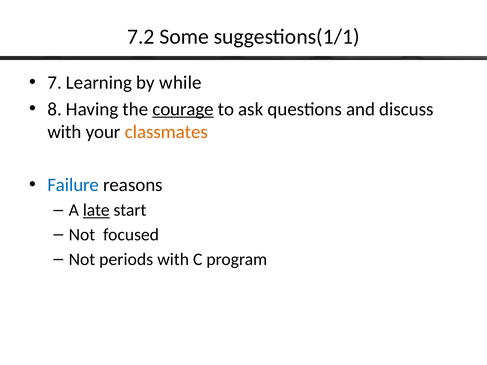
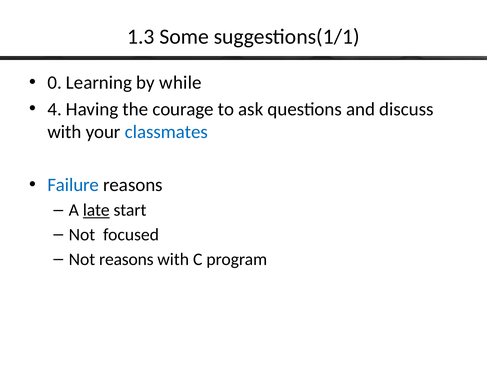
7.2: 7.2 -> 1.3 (141, 37)
7: 7 -> 0 (55, 83)
8: 8 -> 4 (55, 109)
courage underline: present -> none (183, 109)
classmates colour: orange -> blue (166, 132)
Not periods: periods -> reasons (126, 260)
